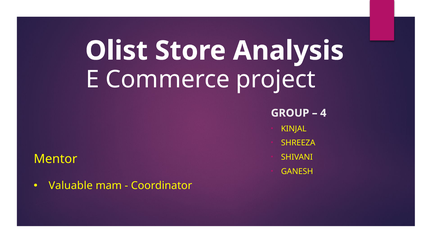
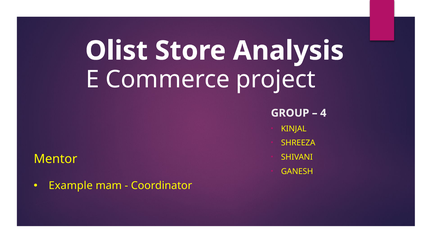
Valuable: Valuable -> Example (71, 186)
